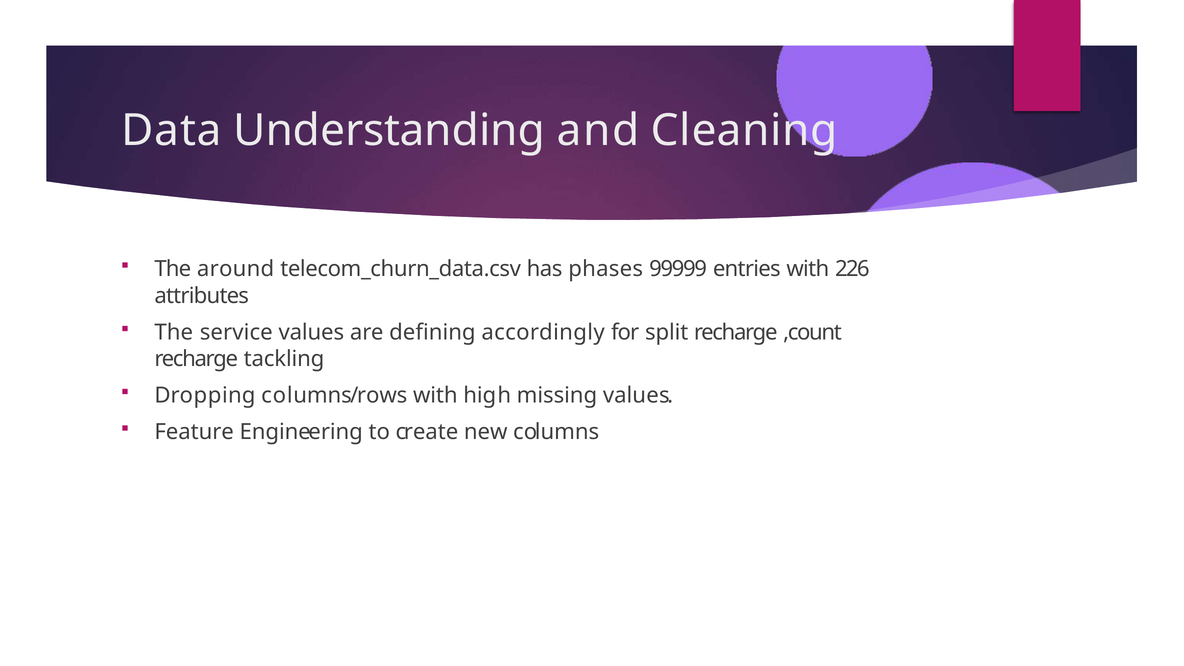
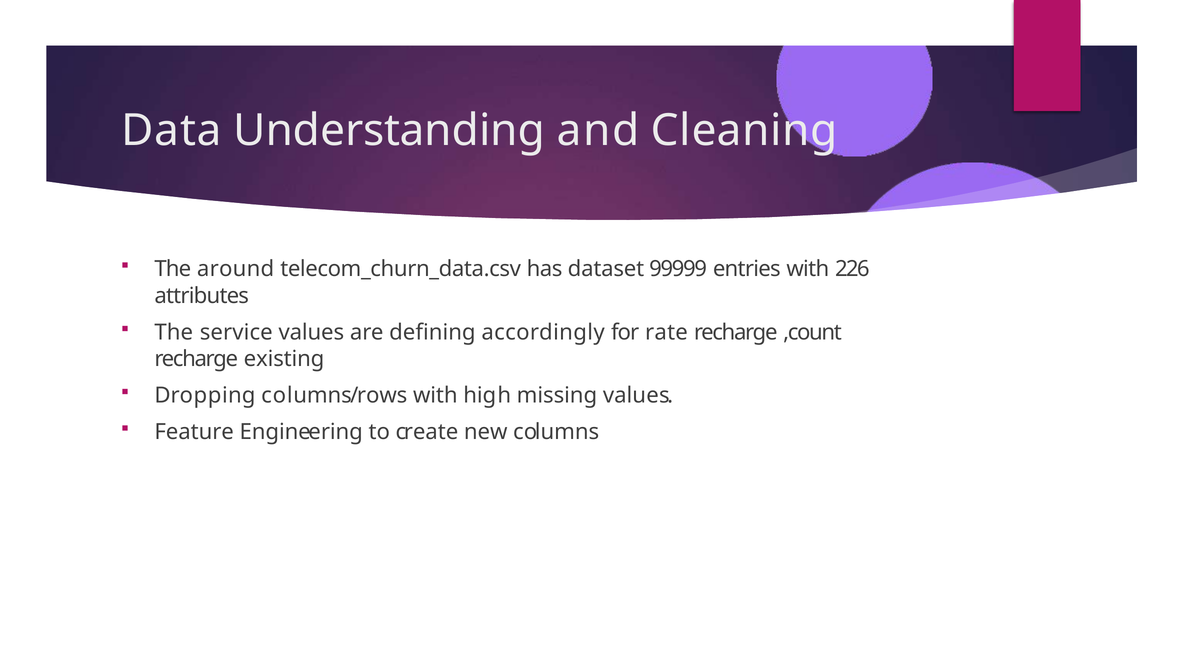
phases: phases -> dataset (606, 269)
split: split -> rate (666, 332)
tackling: tackling -> existing (284, 359)
